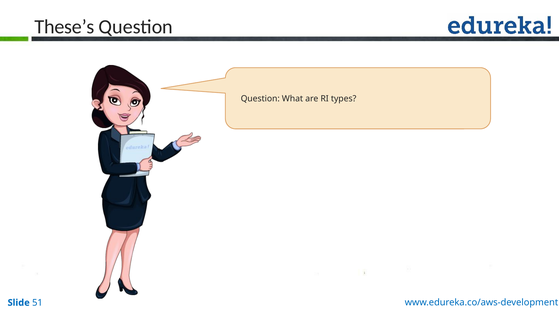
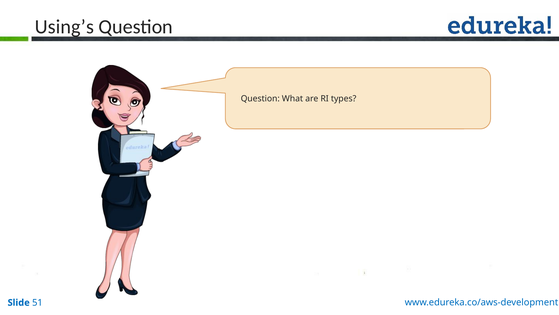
These’s: These’s -> Using’s (64, 27)
